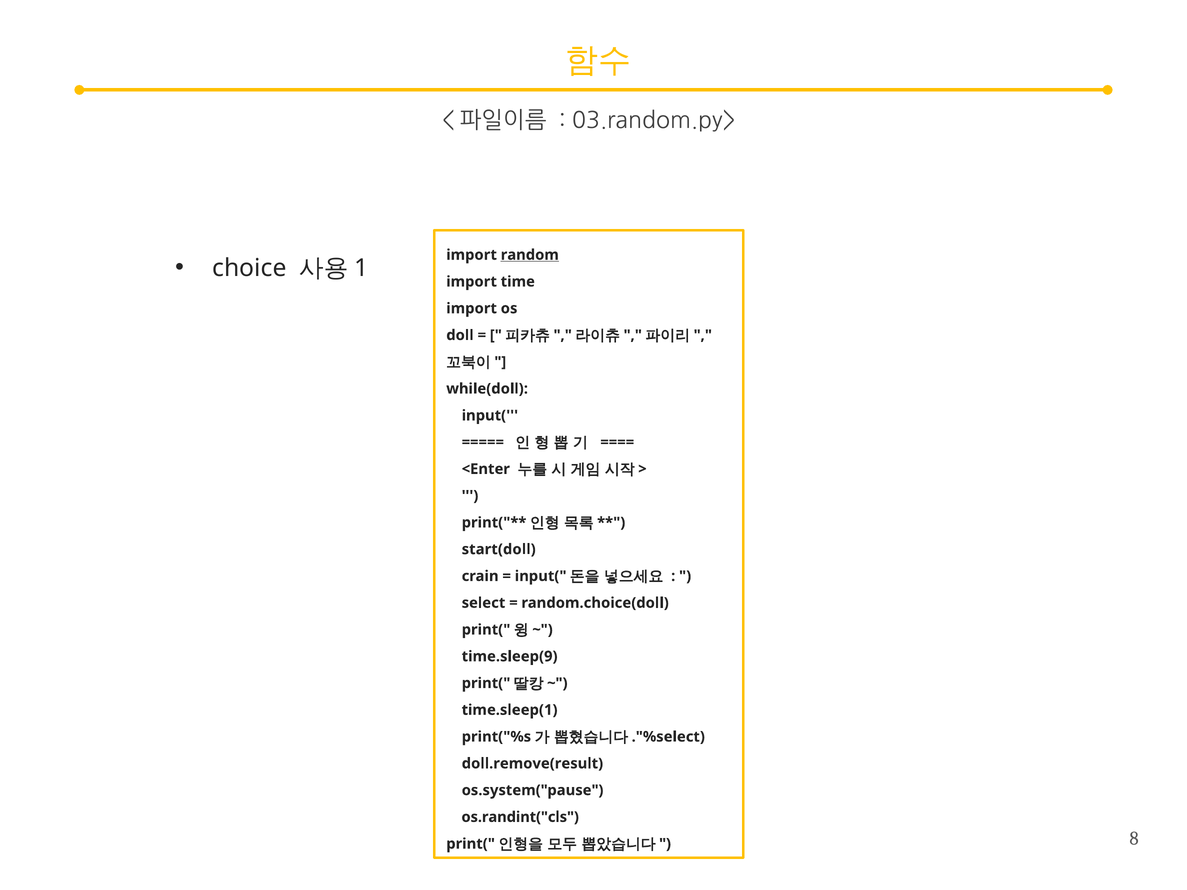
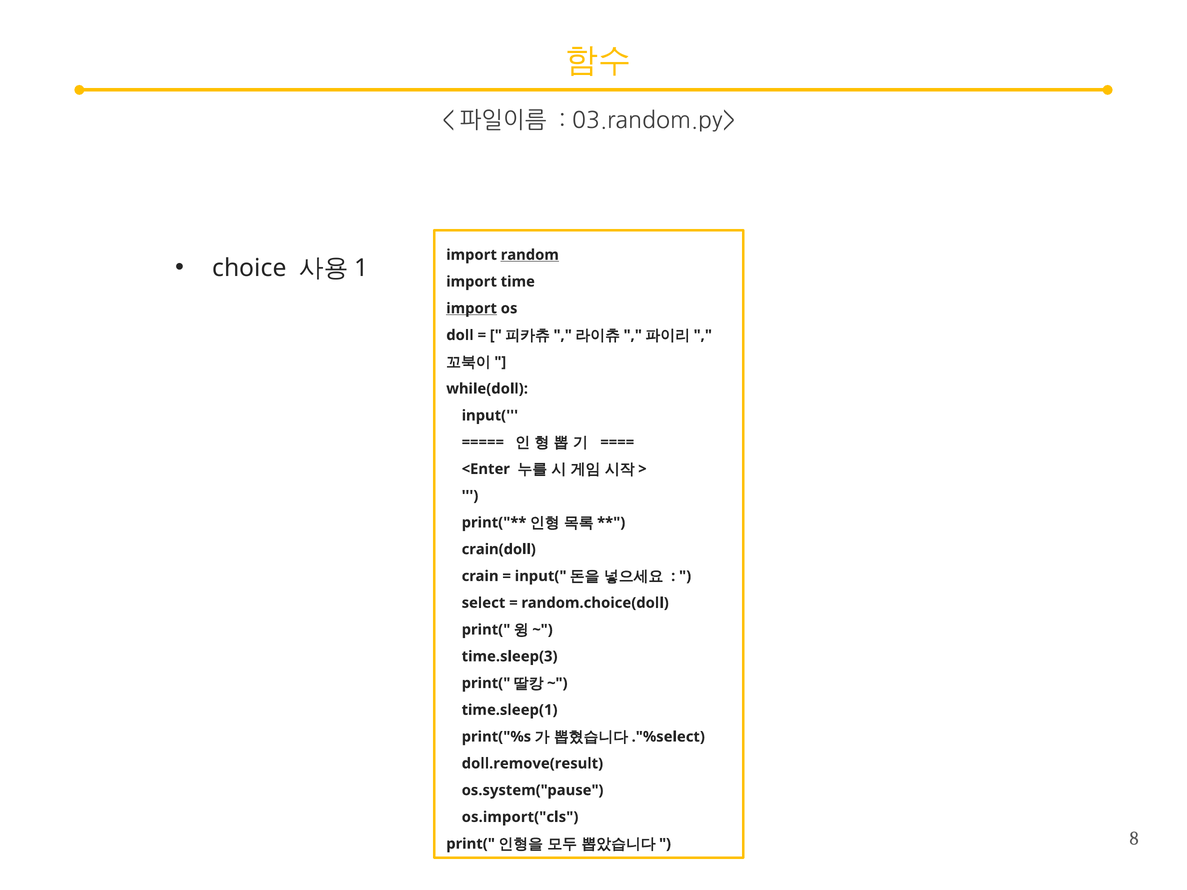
import underline: none -> present (472, 308)
start(doll: start(doll -> crain(doll (499, 549)
time.sleep(9: time.sleep(9 -> time.sleep(3 (510, 657)
os.randint("cls: os.randint("cls -> os.import("cls (520, 817)
